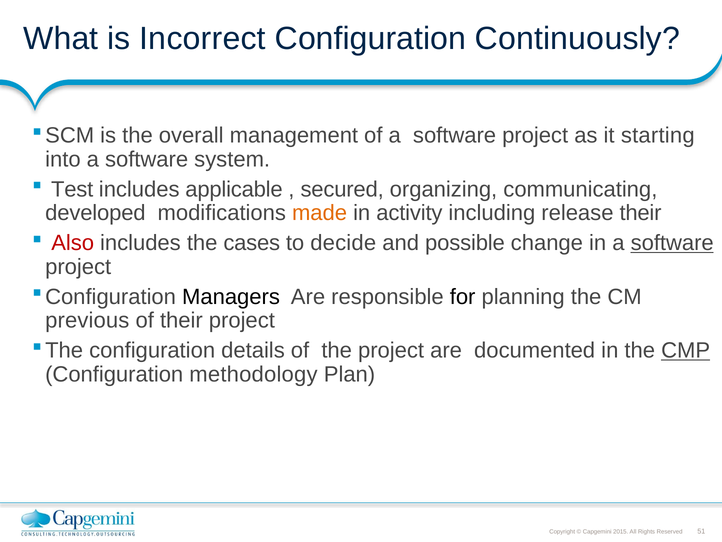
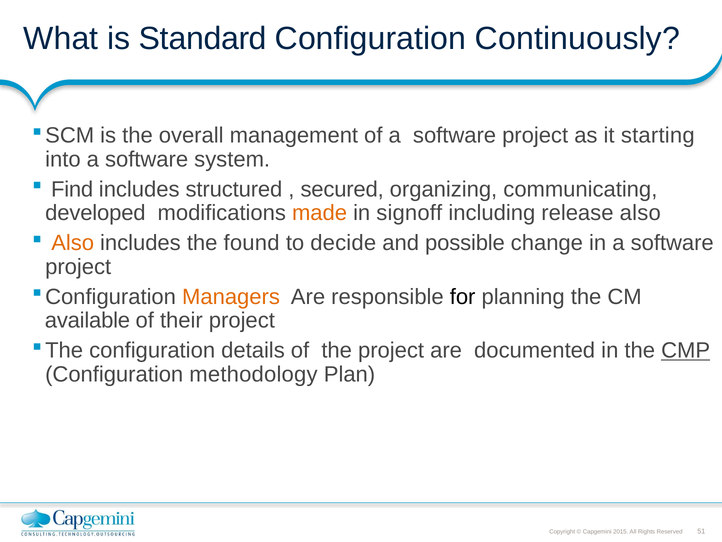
Incorrect: Incorrect -> Standard (203, 39)
Test: Test -> Find (72, 189)
applicable: applicable -> structured (234, 189)
activity: activity -> signoff (409, 213)
release their: their -> also (640, 213)
Also colour: red -> orange (73, 243)
cases: cases -> found (252, 243)
software underline: present -> none (672, 243)
Managers colour: black -> orange (231, 296)
previous: previous -> available (87, 320)
